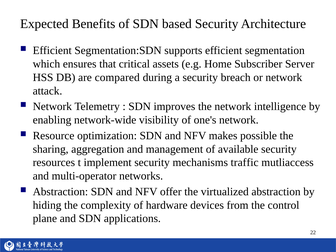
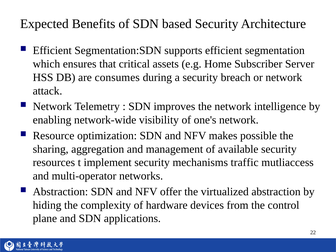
compared: compared -> consumes (117, 77)
